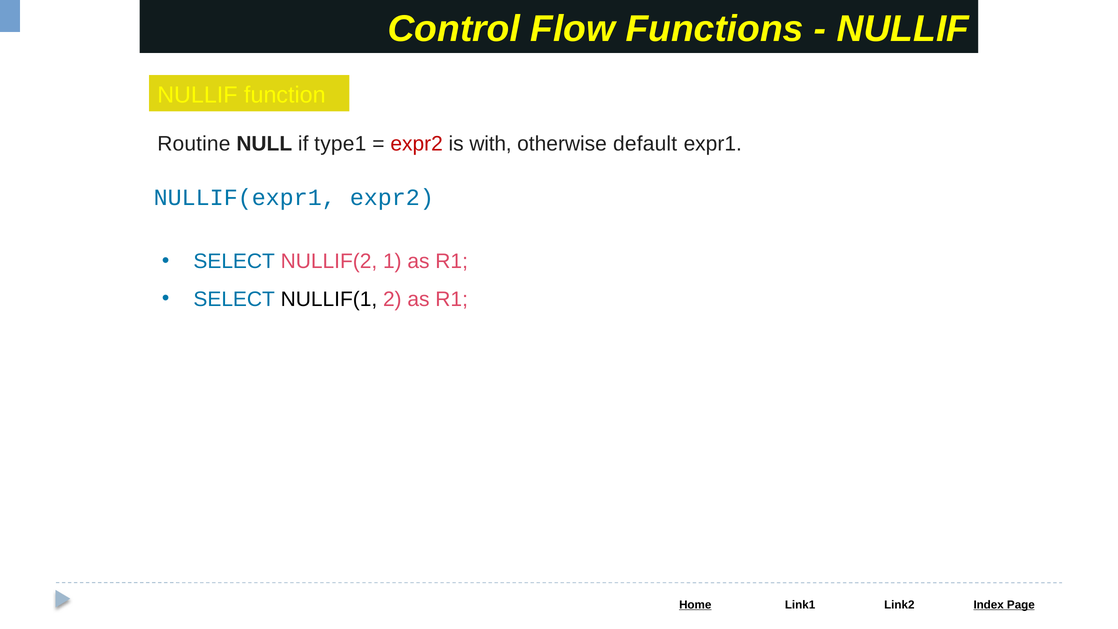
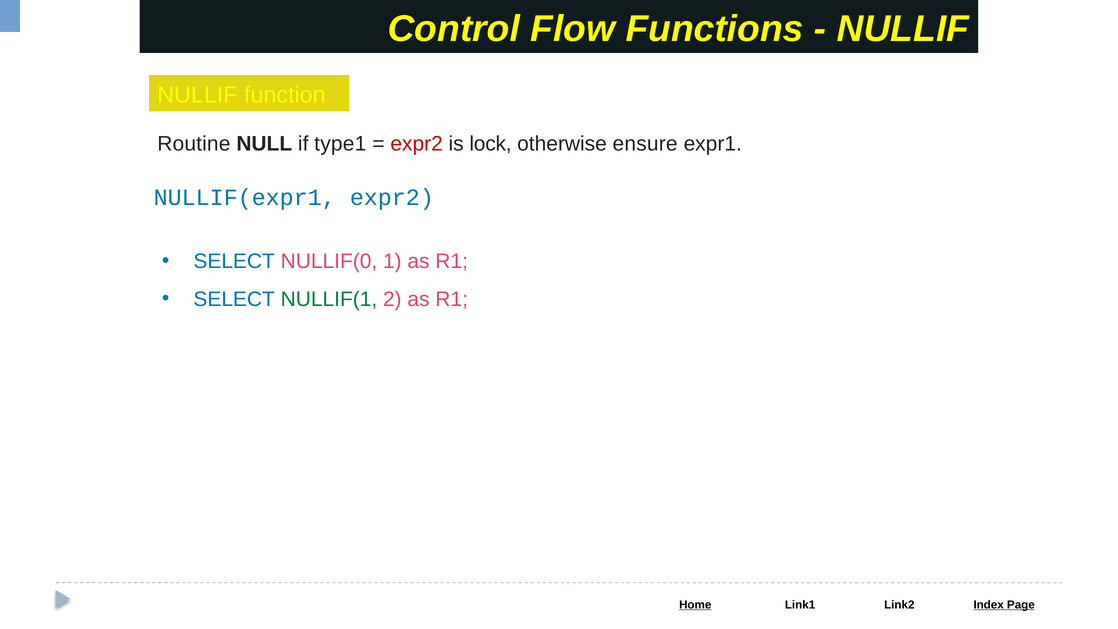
with: with -> lock (491, 144)
default: default -> ensure (645, 144)
NULLIF(2: NULLIF(2 -> NULLIF(0 (329, 261)
NULLIF(1 colour: black -> green (329, 299)
